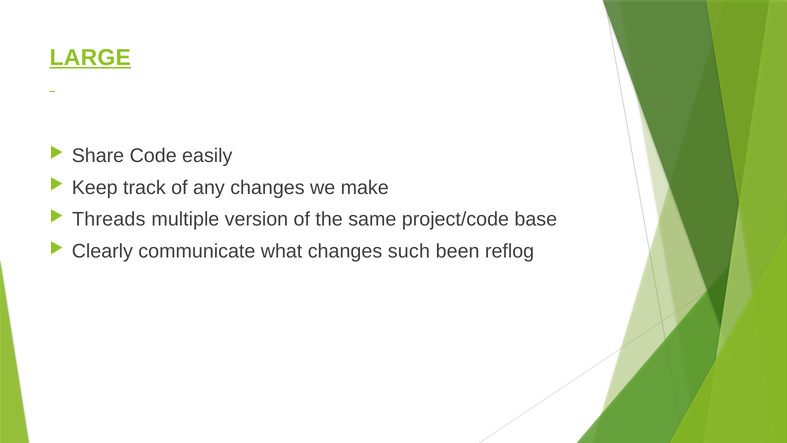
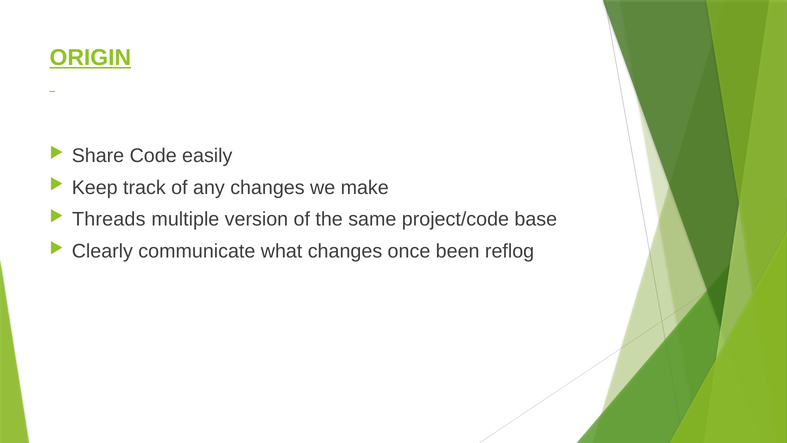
LARGE: LARGE -> ORIGIN (90, 58)
such: such -> once (409, 251)
